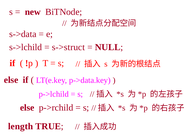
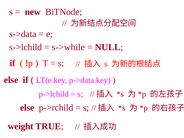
s->struct: s->struct -> s->while (68, 47)
length: length -> weight (21, 126)
